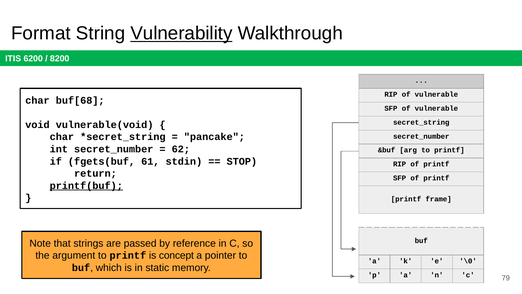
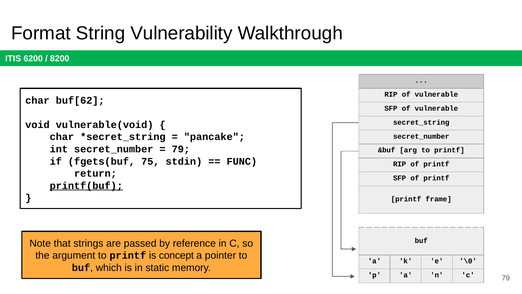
Vulnerability underline: present -> none (182, 33)
buf[68: buf[68 -> buf[62 (80, 100)
62: 62 -> 79 (181, 149)
61: 61 -> 75 (150, 161)
STOP: STOP -> FUNC (242, 161)
